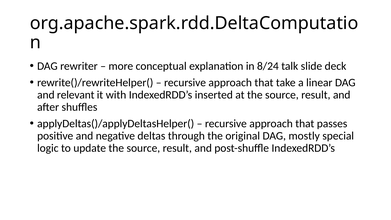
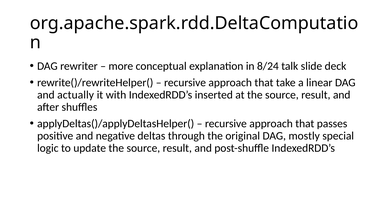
relevant: relevant -> actually (76, 95)
